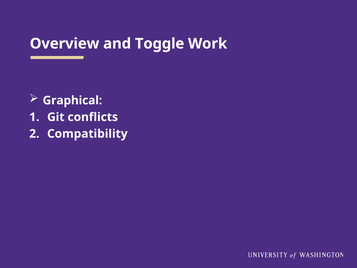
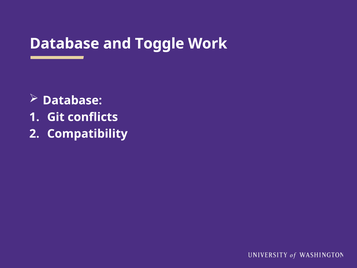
Overview: Overview -> Database (65, 44)
Graphical: Graphical -> Database (72, 100)
